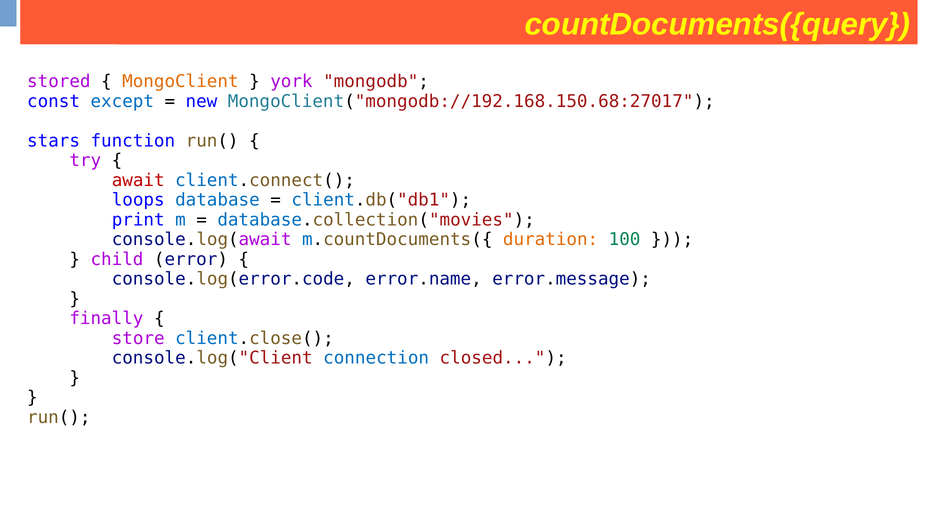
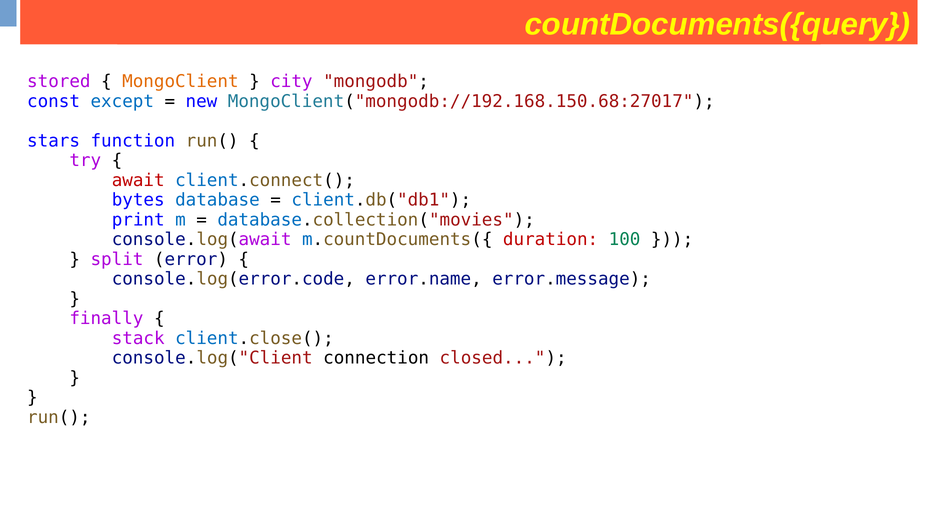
york: york -> city (291, 82)
loops: loops -> bytes (138, 200)
duration colour: orange -> red (551, 240)
child: child -> split (117, 260)
store: store -> stack (138, 339)
connection colour: blue -> black (376, 358)
